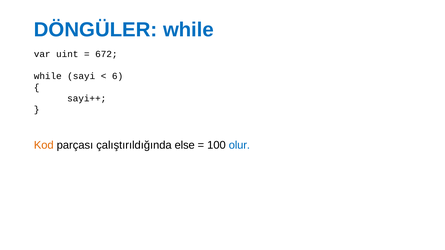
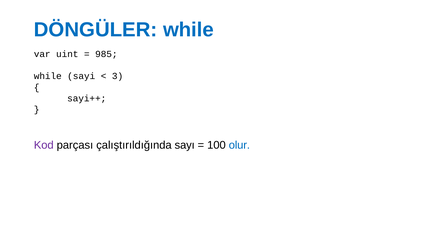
672: 672 -> 985 (106, 54)
6: 6 -> 3 (118, 76)
Kod colour: orange -> purple (44, 145)
else: else -> sayı (185, 145)
